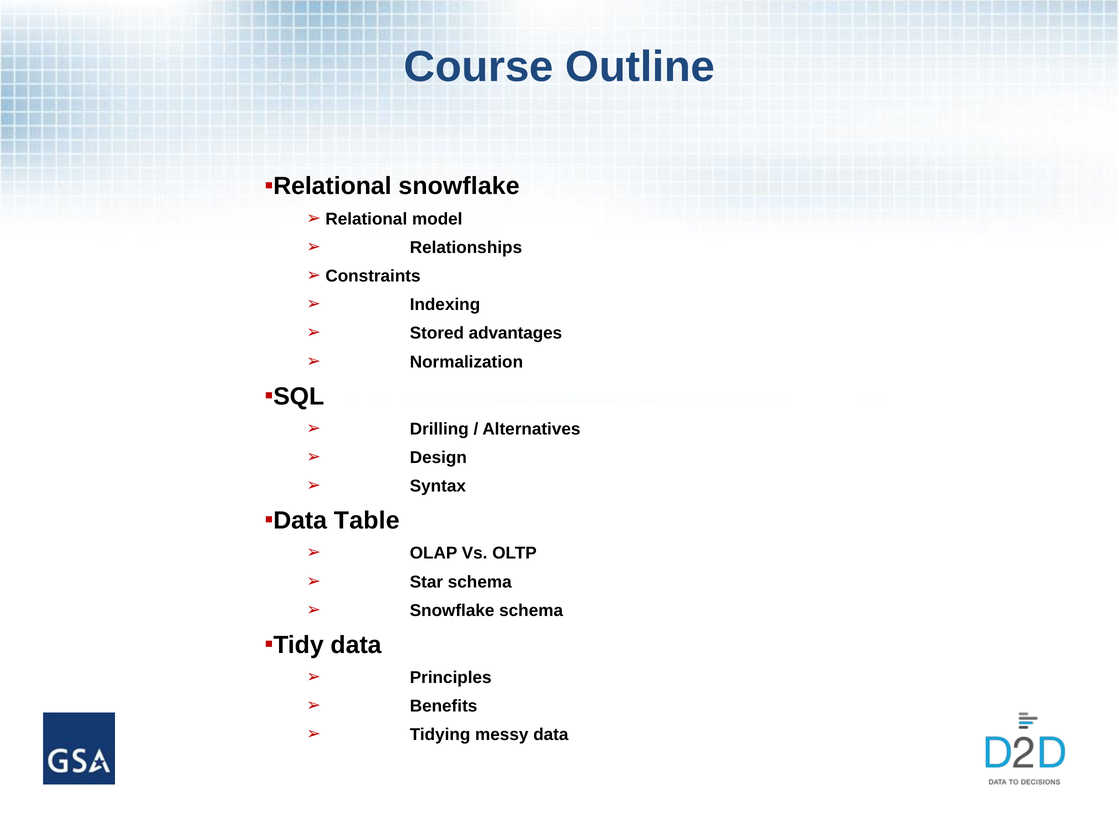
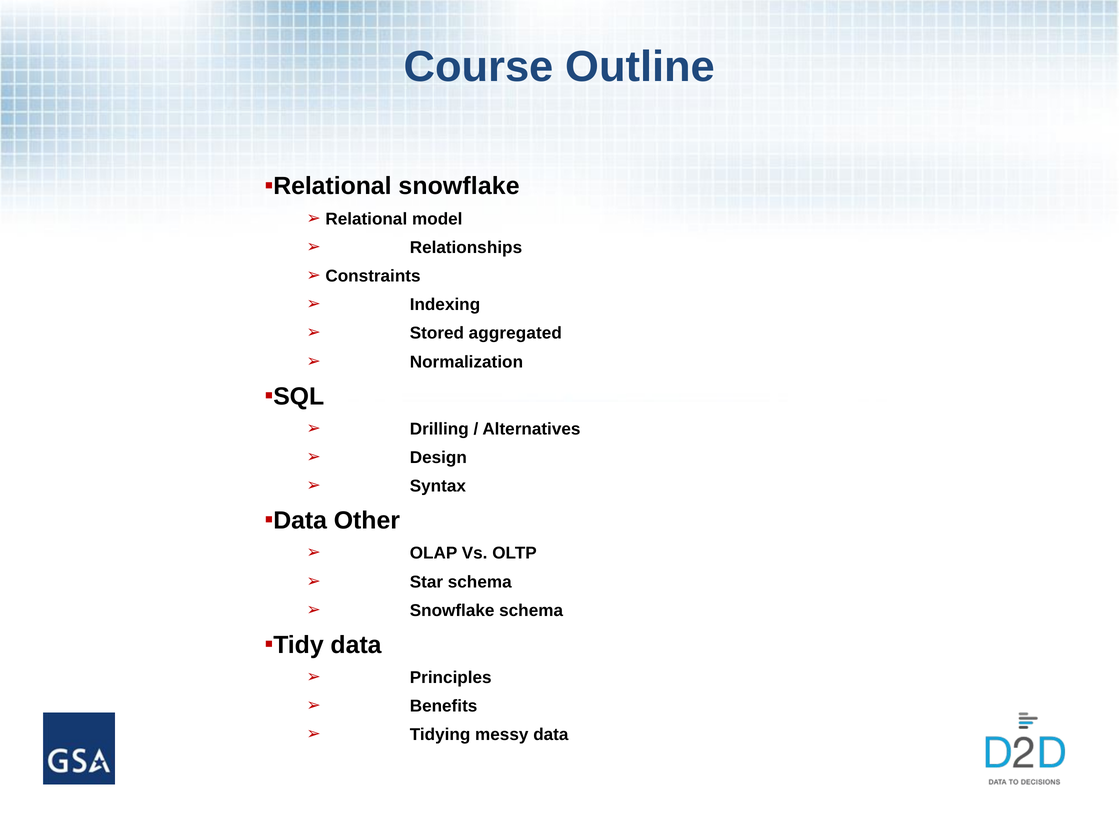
advantages: advantages -> aggregated (515, 333)
Table: Table -> Other (367, 521)
